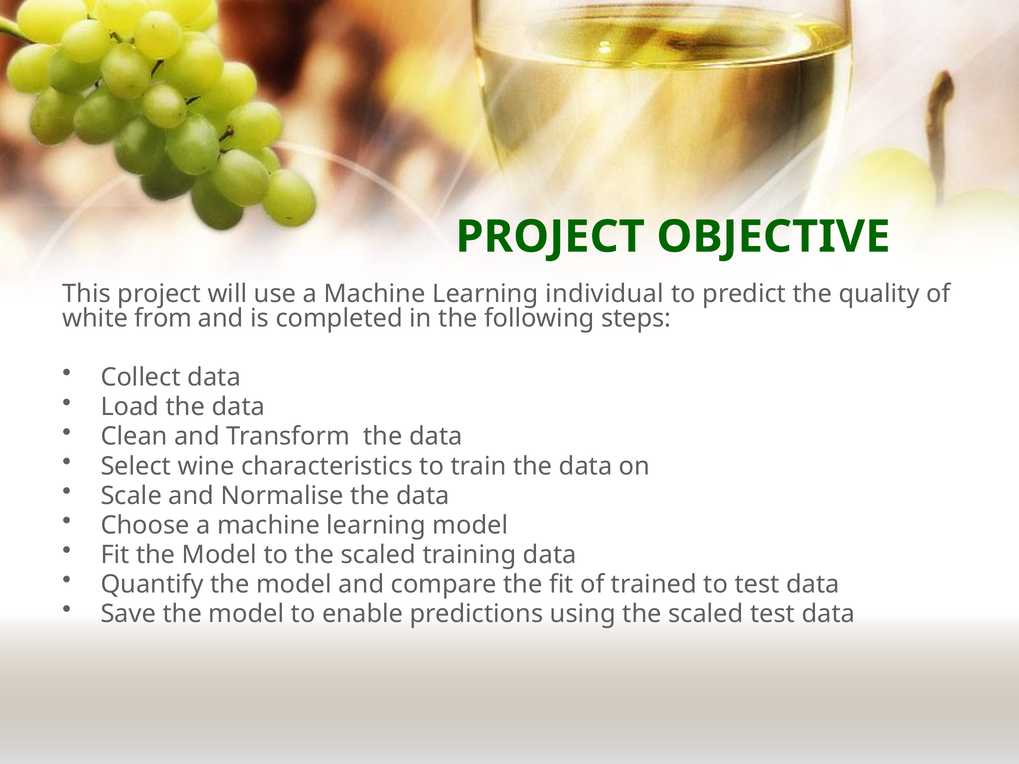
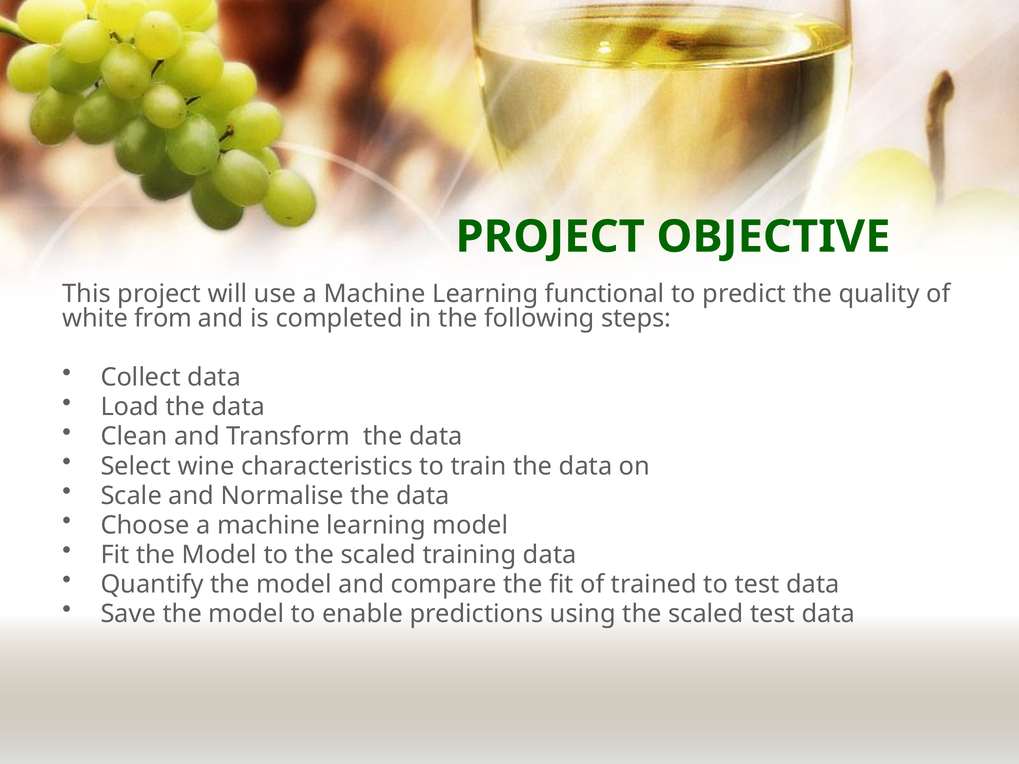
individual: individual -> functional (605, 294)
